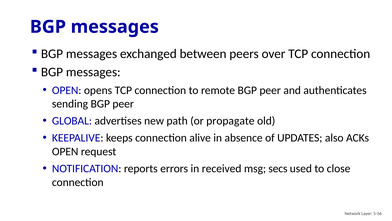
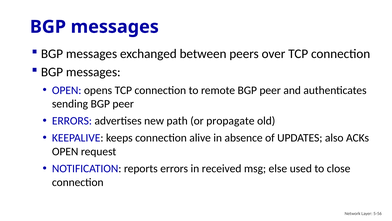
GLOBAL: GLOBAL -> ERRORS (72, 121)
secs: secs -> else (278, 168)
